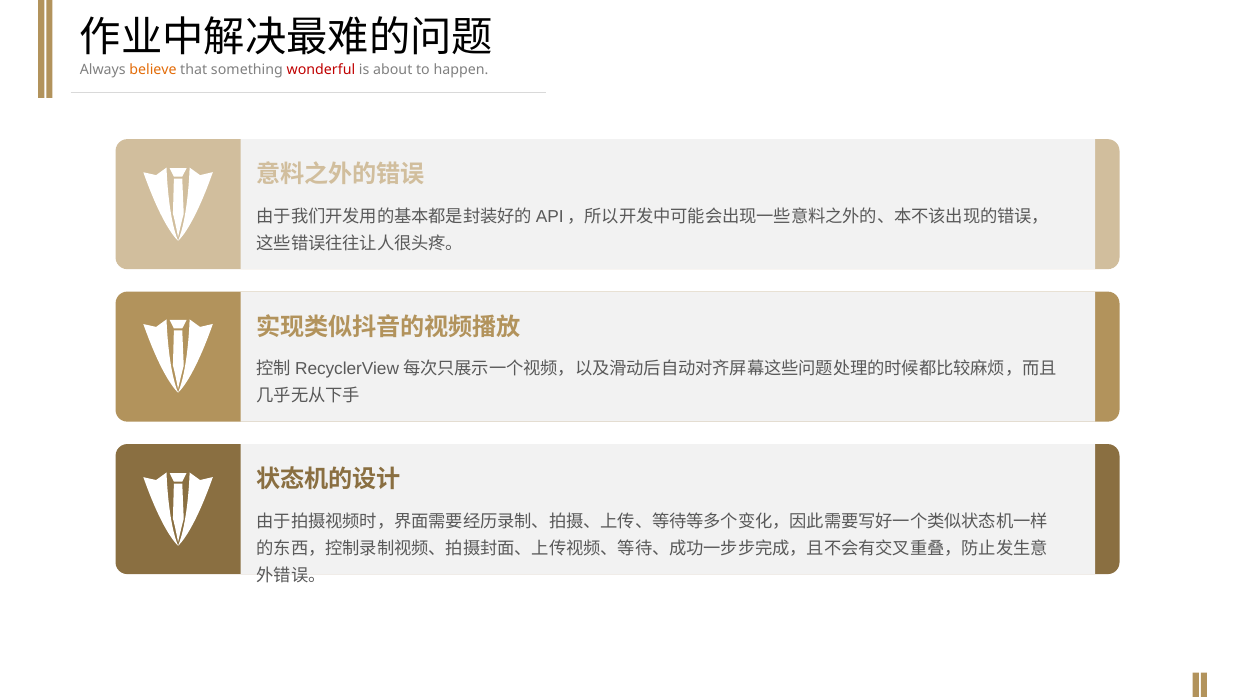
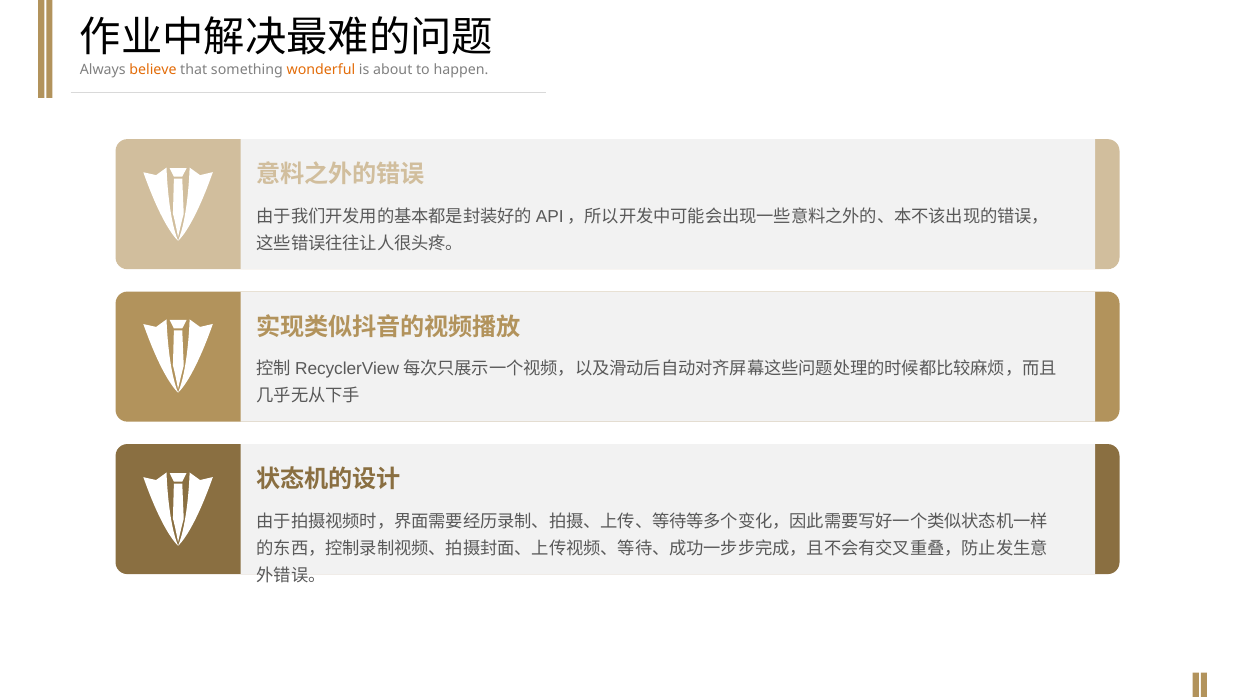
wonderful colour: red -> orange (321, 70)
